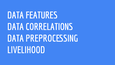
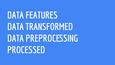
CORRELATIONS: CORRELATIONS -> TRANSFORMED (49, 27)
LIVELIHOOD: LIVELIHOOD -> PROCESSED (26, 50)
